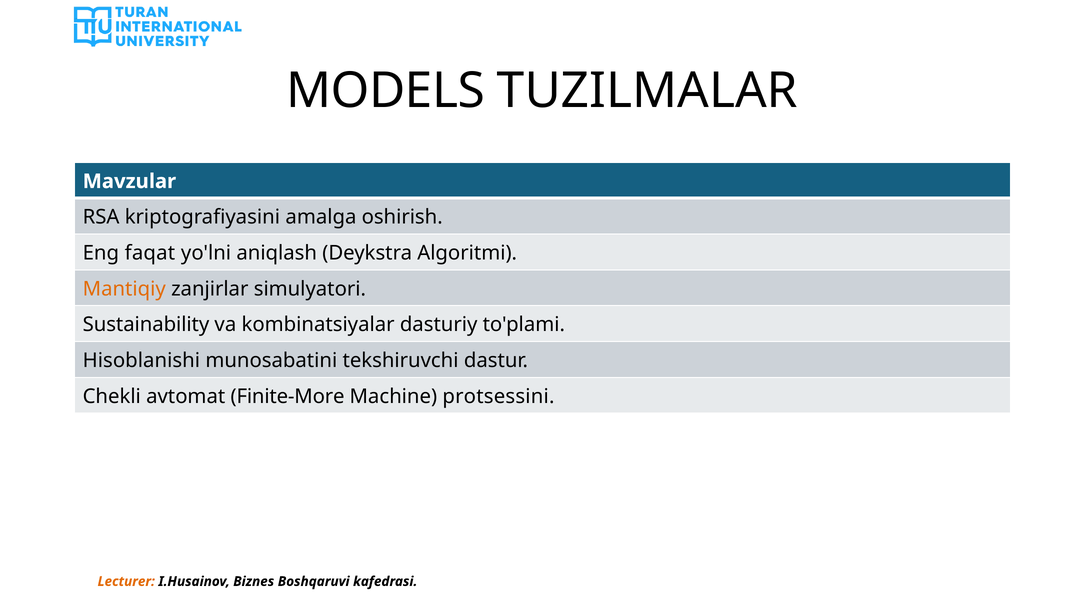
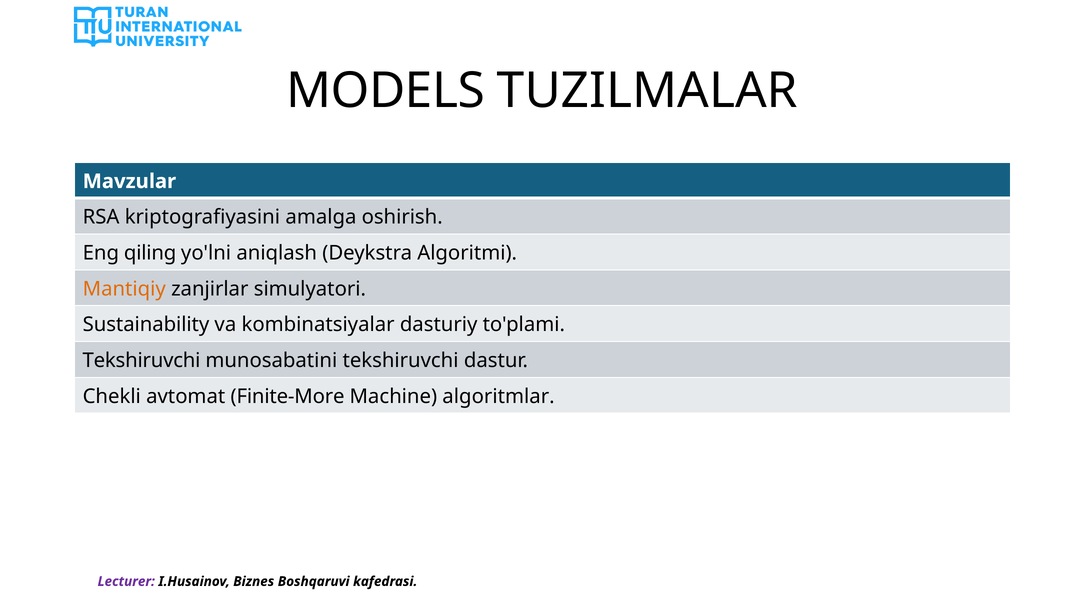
faqat: faqat -> qiling (150, 253)
Hisoblanishi: Hisoblanishi -> Tekshiruvchi (142, 361)
protsessini: protsessini -> algoritmlar (499, 397)
Lecturer colour: orange -> purple (126, 582)
